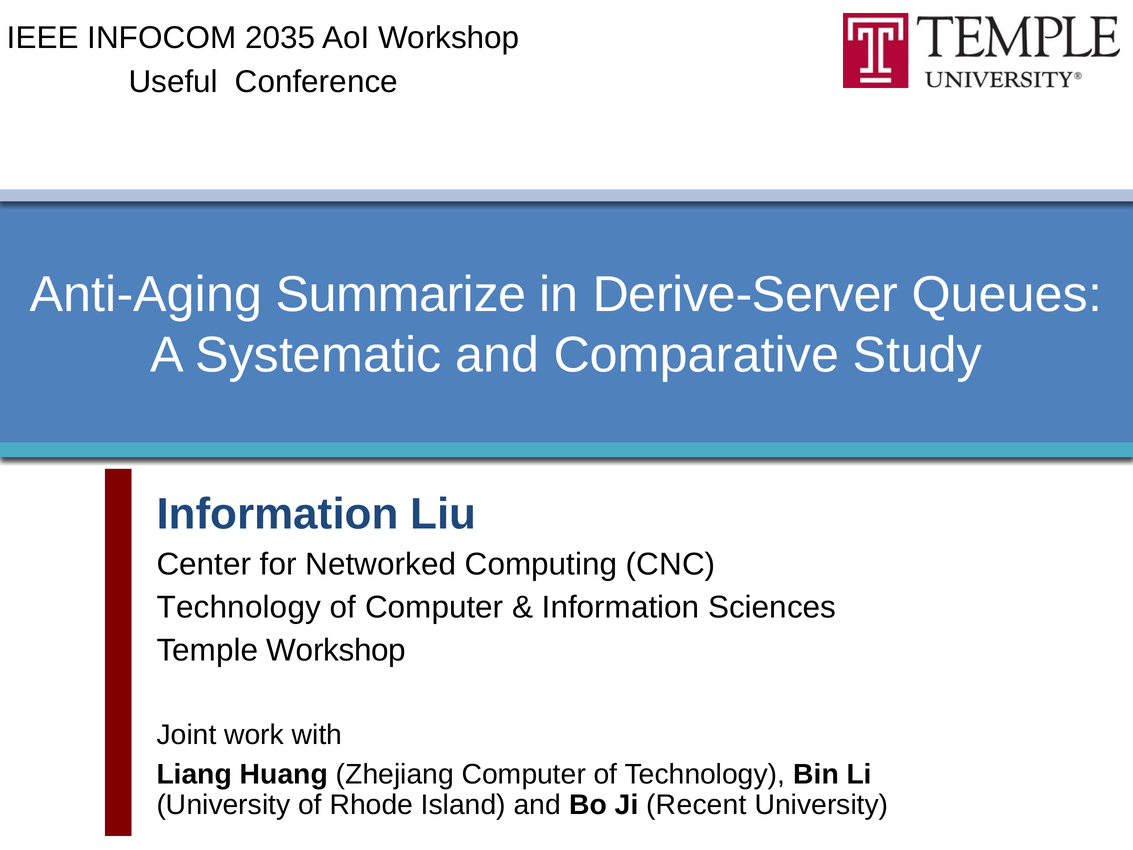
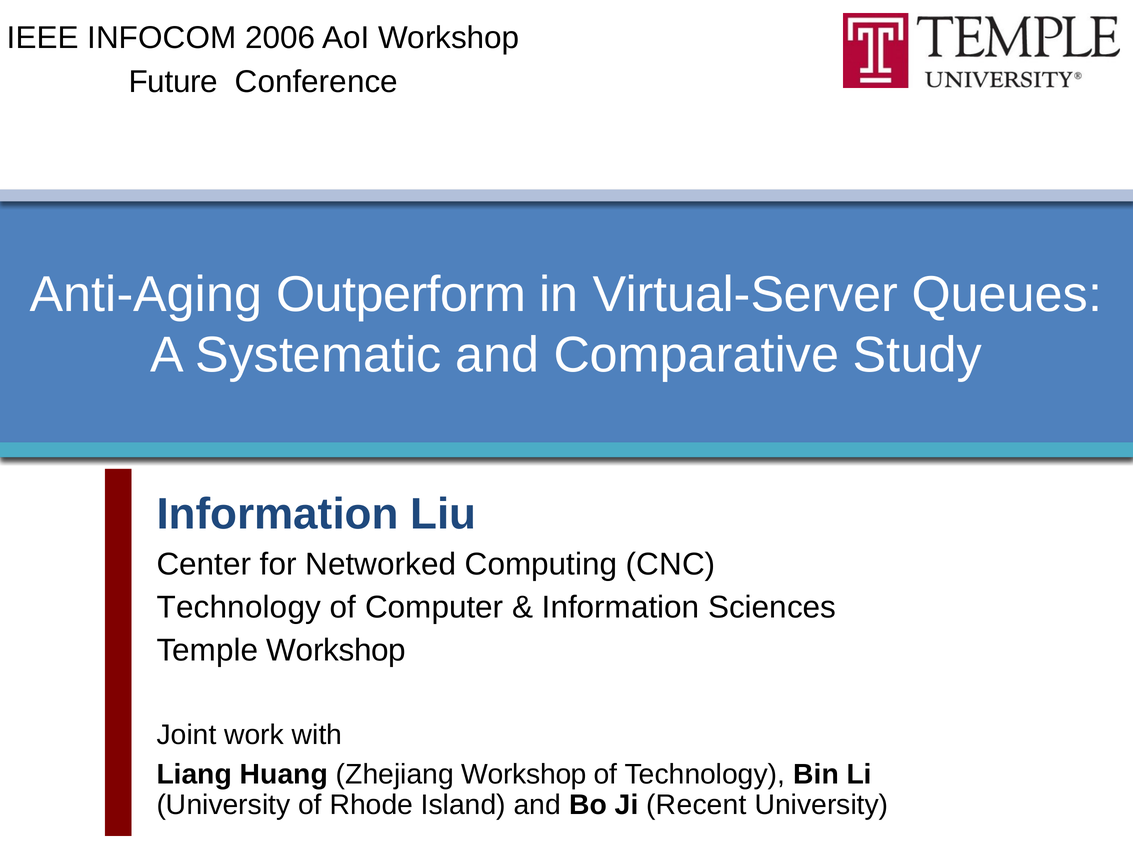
2035: 2035 -> 2006 (280, 38)
Useful: Useful -> Future (173, 82)
Summarize: Summarize -> Outperform (401, 295)
Derive-Server: Derive-Server -> Virtual-Server (745, 295)
Zhejiang Computer: Computer -> Workshop (524, 774)
